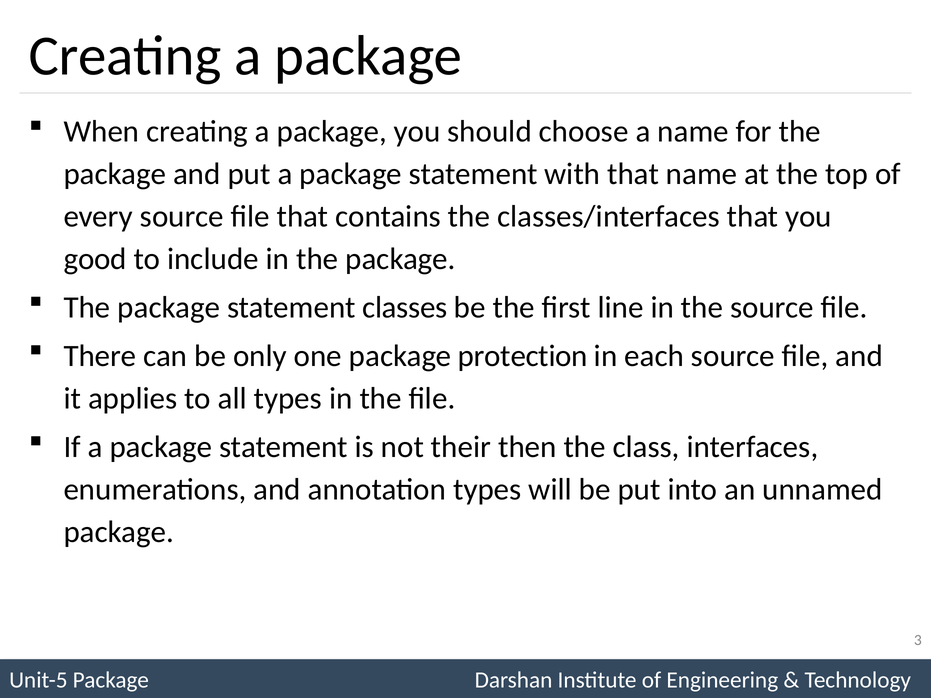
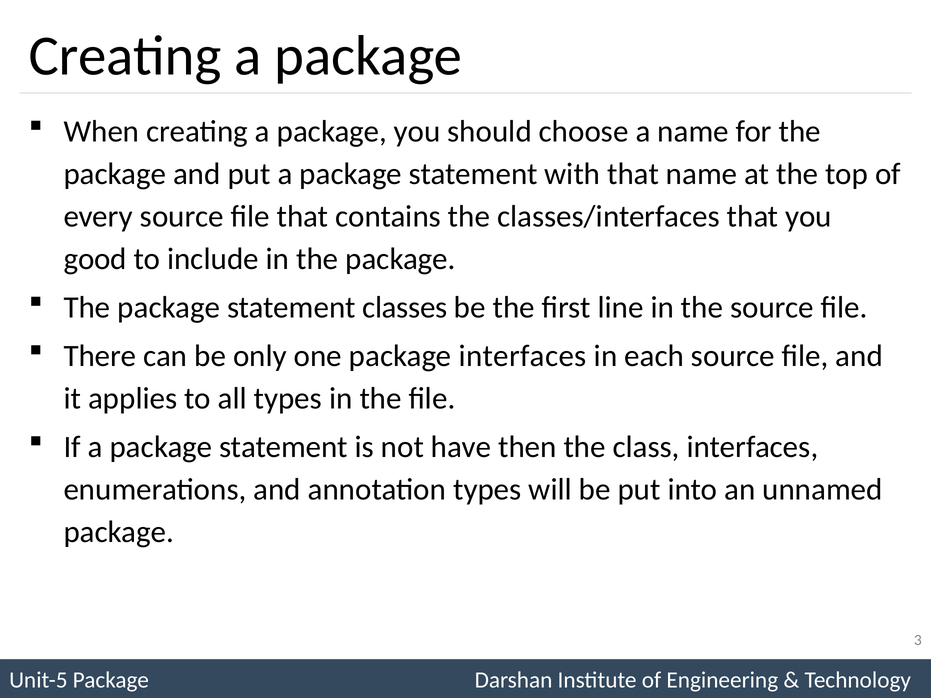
package protection: protection -> interfaces (523, 356)
their: their -> have (461, 447)
